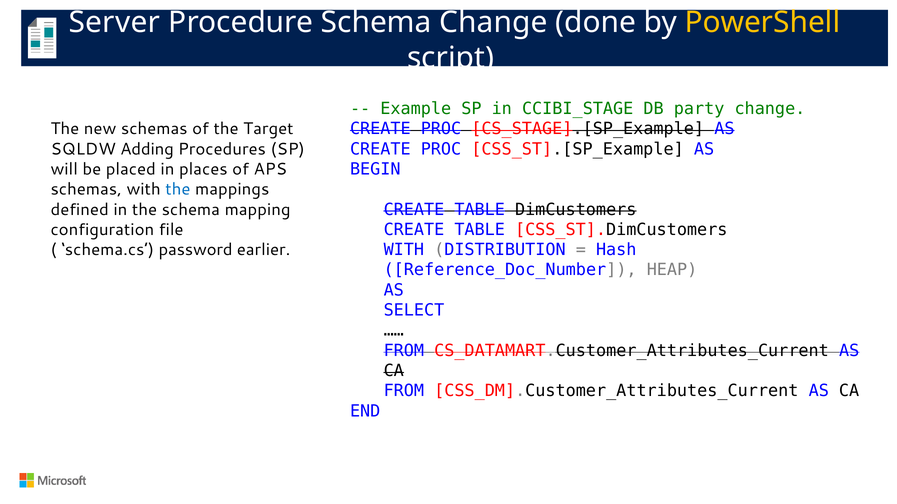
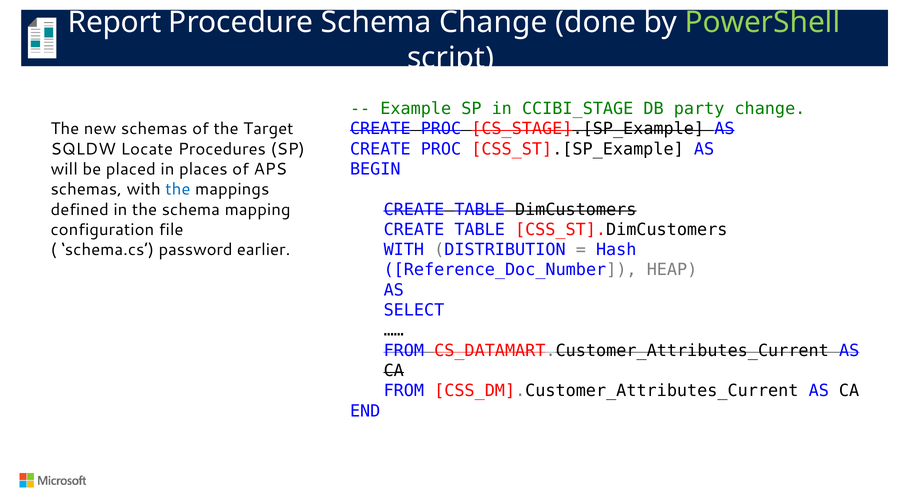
Server: Server -> Report (115, 22)
PowerShell colour: yellow -> light green (762, 22)
Adding: Adding -> Locate (147, 149)
